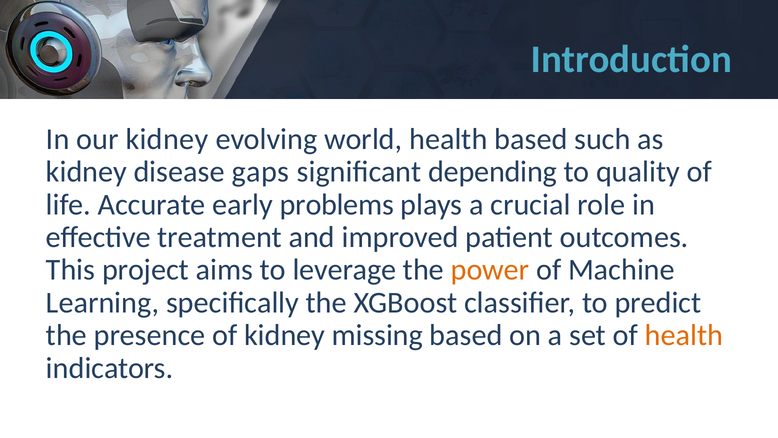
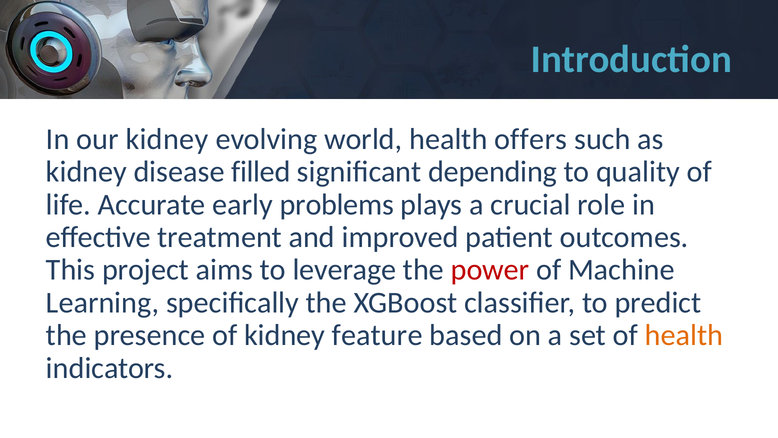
health based: based -> offers (531, 139)
gaps: gaps -> filled (261, 172)
power colour: orange -> red (490, 270)
missing: missing -> feature (377, 335)
